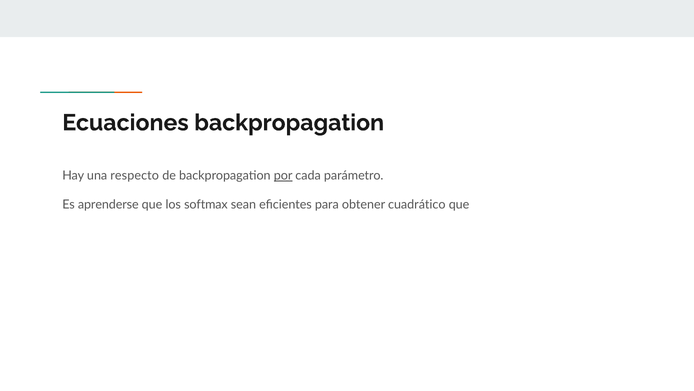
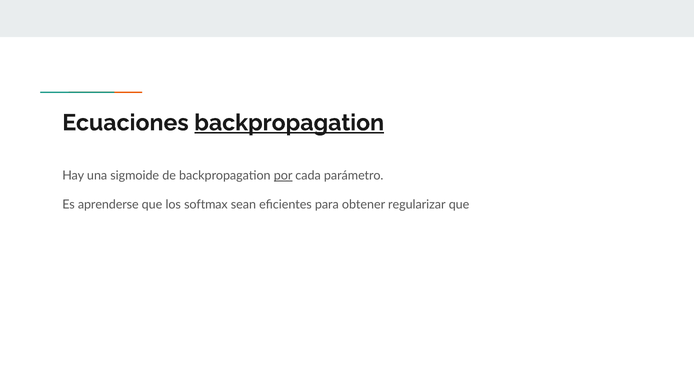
backpropagation underline: none -> present (289, 123)
respecto: respecto -> sigmoide (135, 175)
cuadrático: cuadrático -> regularizar (417, 204)
